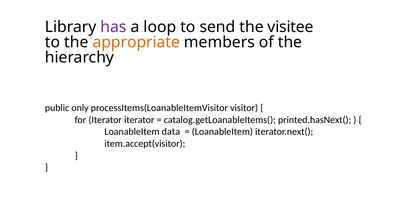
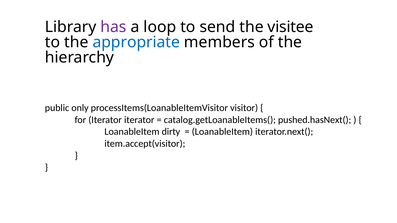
appropriate colour: orange -> blue (136, 42)
printed.hasNext(: printed.hasNext( -> pushed.hasNext( (315, 120)
data: data -> dirty (171, 132)
